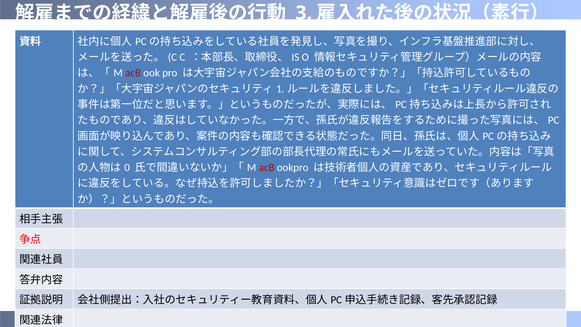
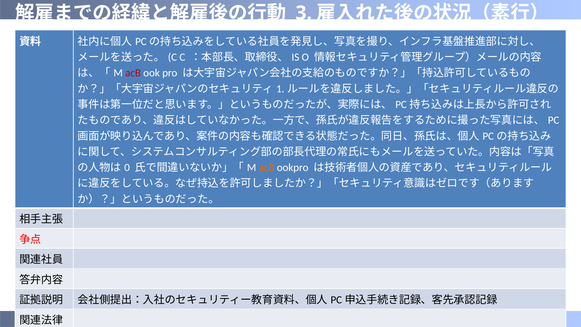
acB colour: red -> orange (267, 168)
